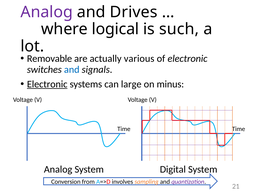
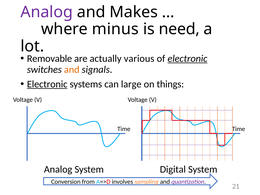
Drives: Drives -> Makes (134, 12)
logical: logical -> minus (115, 29)
such: such -> need (179, 29)
electronic underline: none -> present (188, 59)
and colour: blue -> orange (72, 70)
minus: minus -> things (170, 84)
